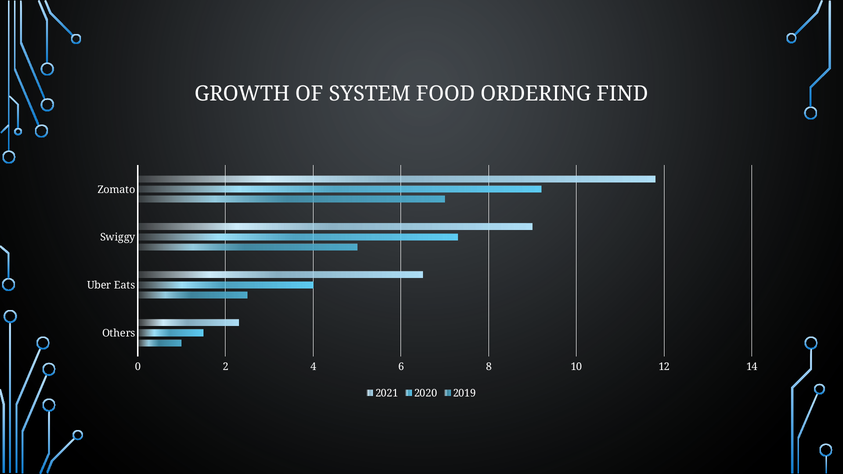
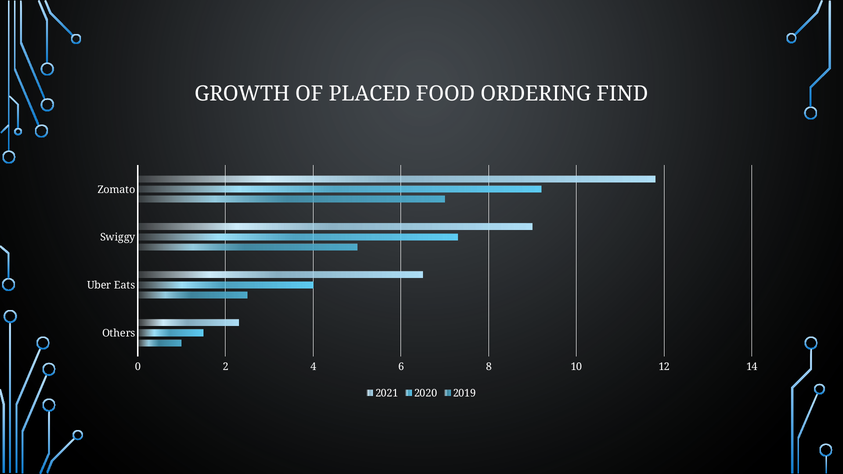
SYSTEM: SYSTEM -> PLACED (370, 94)
